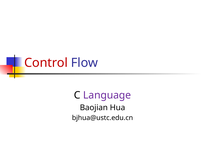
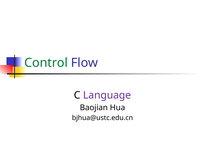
Control colour: red -> green (46, 63)
